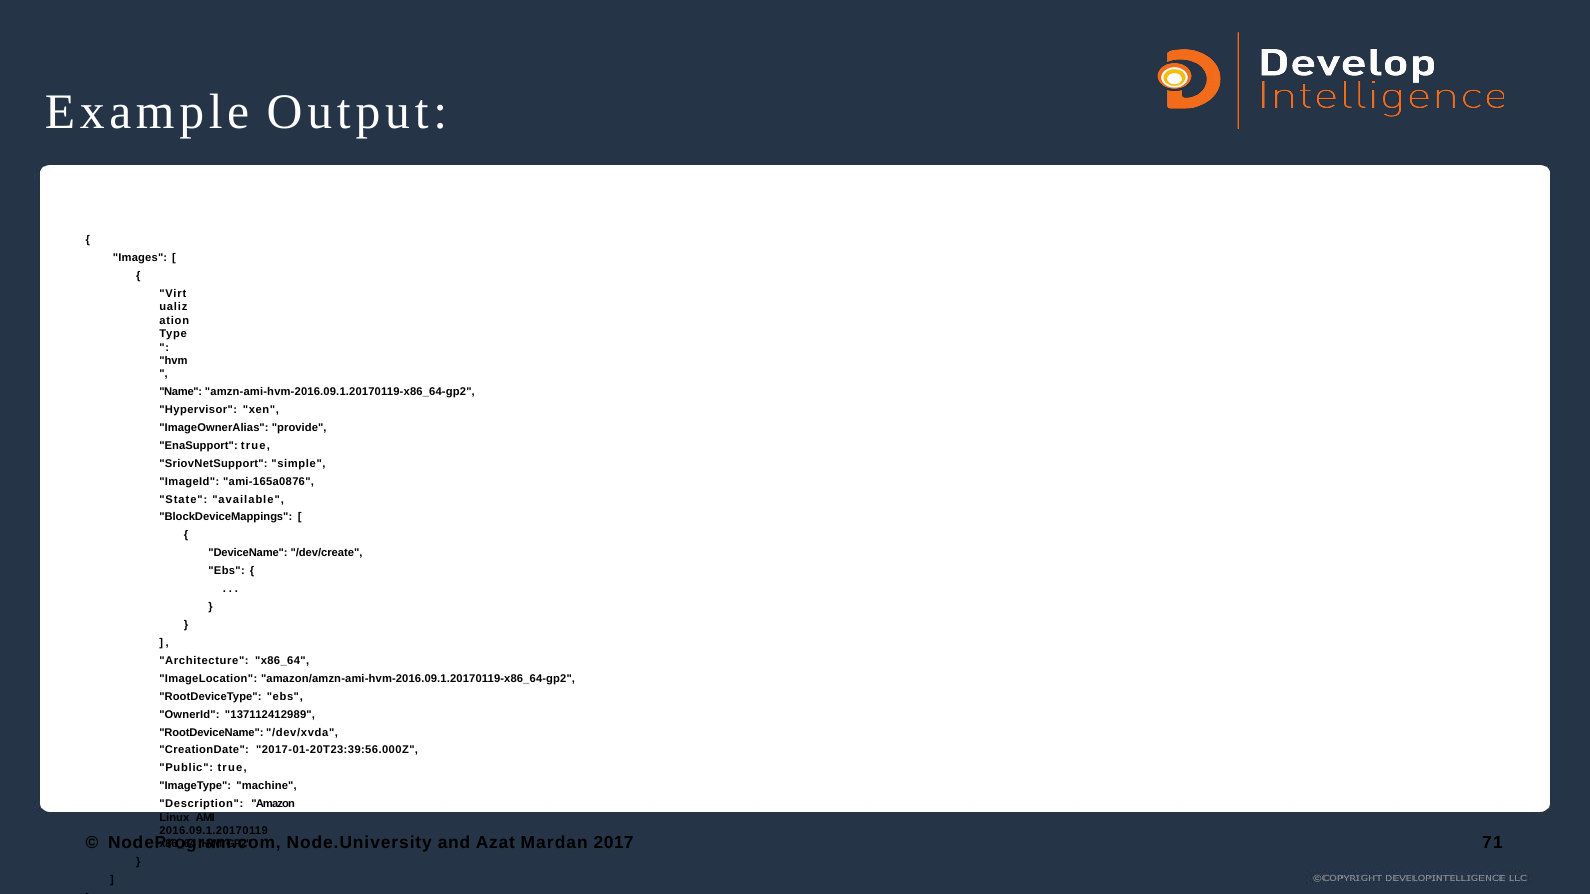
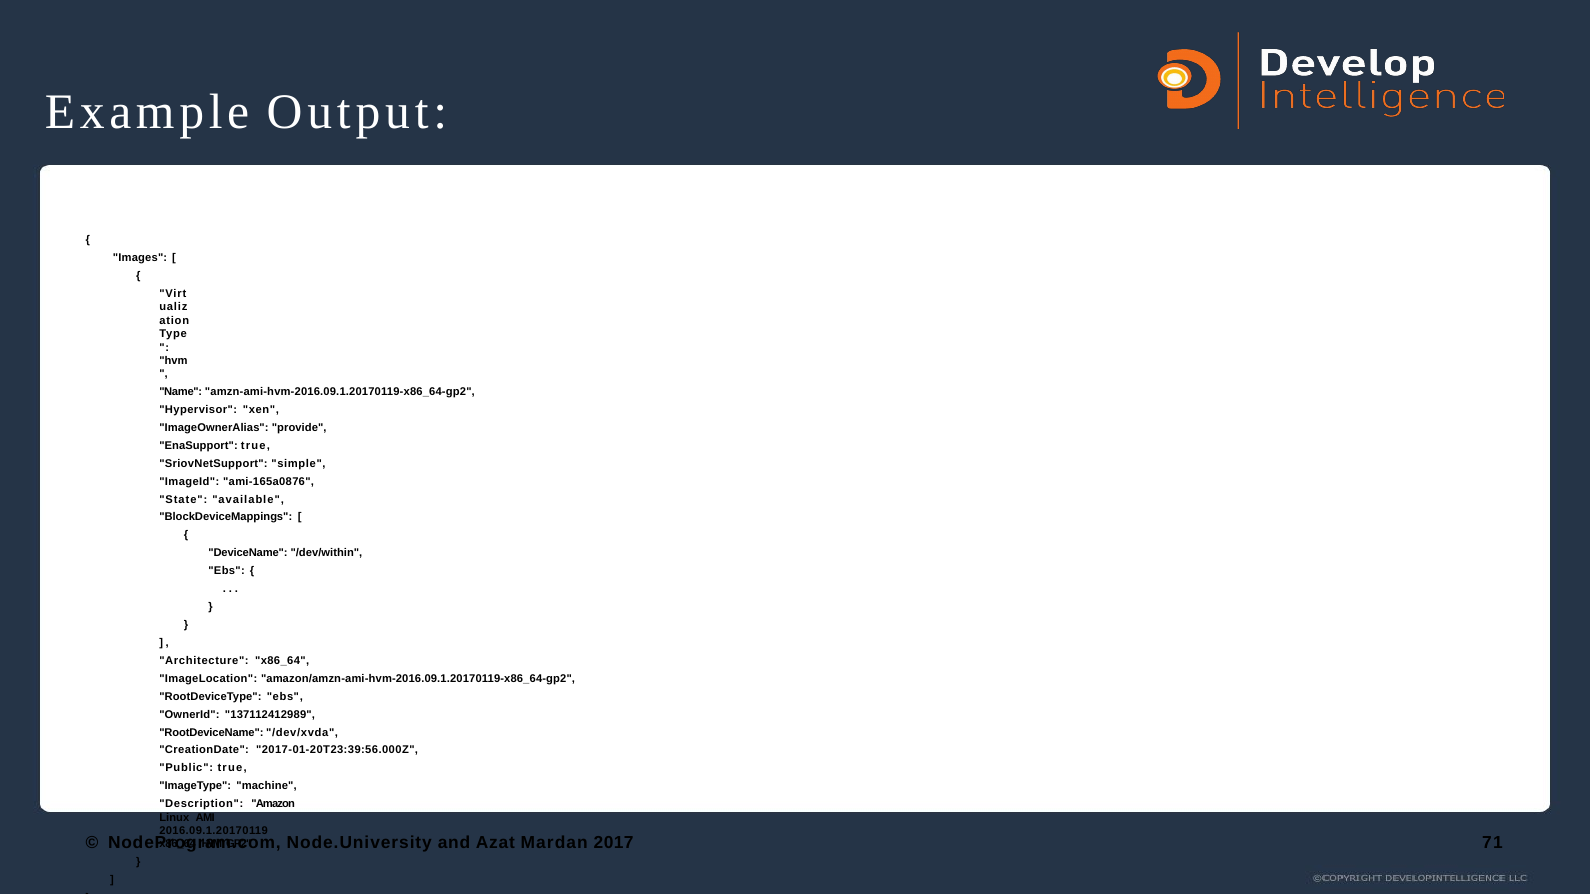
/dev/create: /dev/create -> /dev/within (326, 553)
